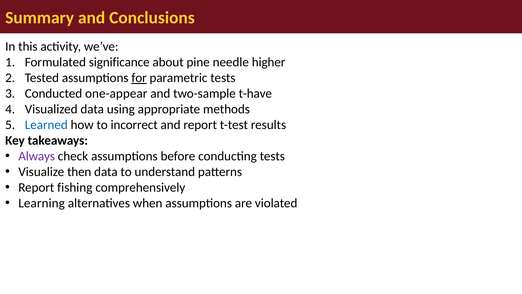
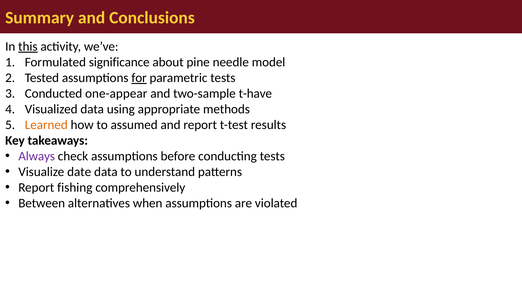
this underline: none -> present (28, 46)
higher: higher -> model (269, 62)
Learned colour: blue -> orange (46, 125)
incorrect: incorrect -> assumed (134, 125)
then: then -> date (79, 172)
Learning: Learning -> Between (42, 203)
